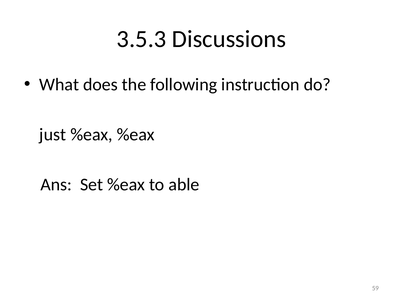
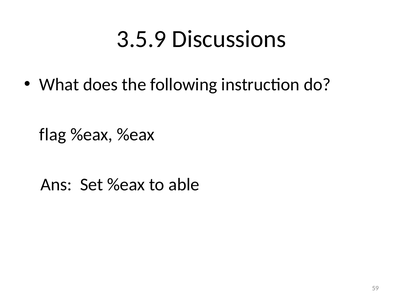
3.5.3: 3.5.3 -> 3.5.9 (141, 39)
just: just -> flag (53, 135)
